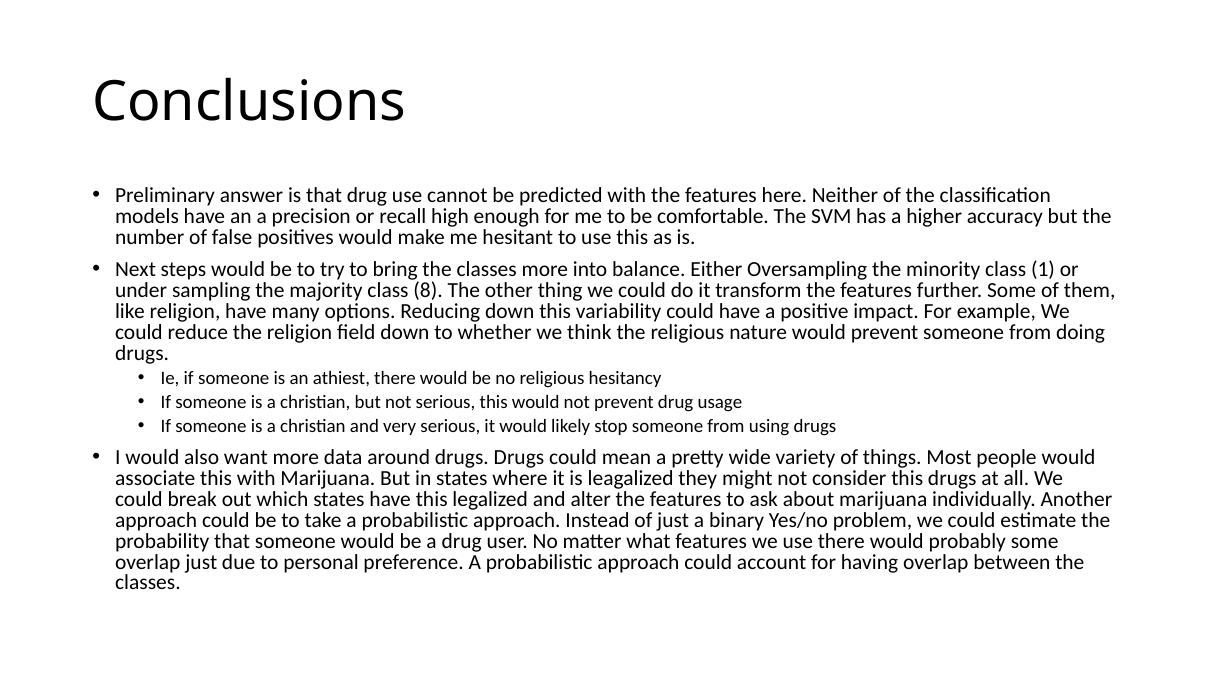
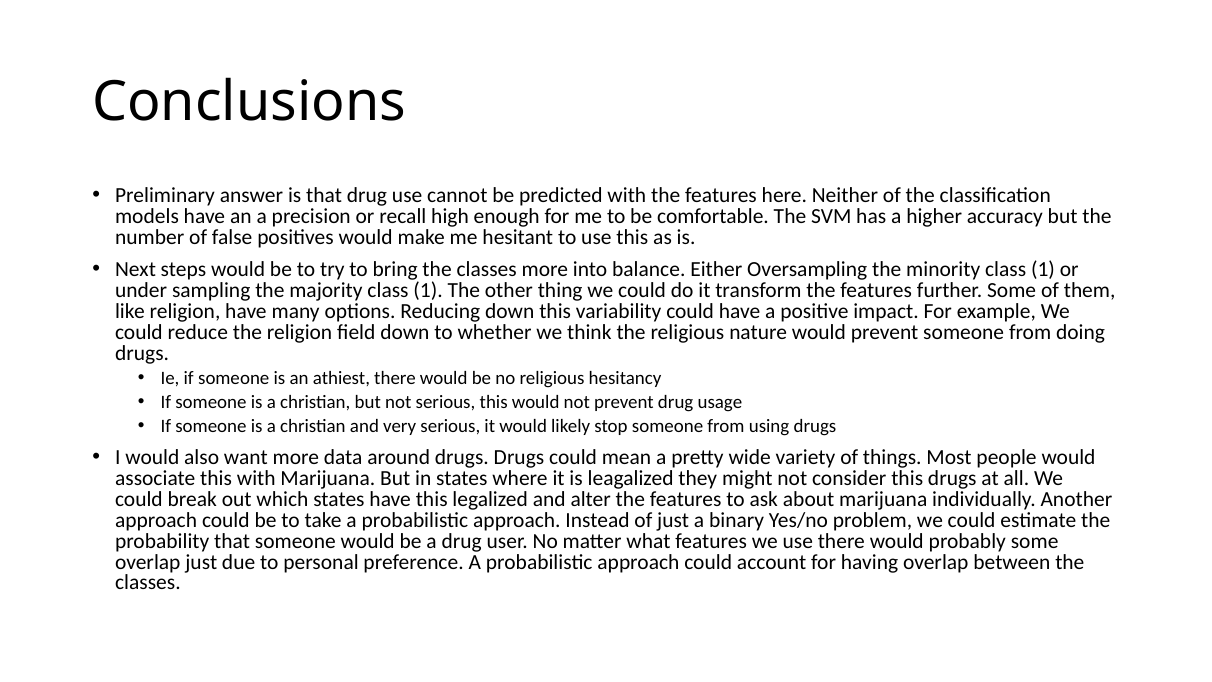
majority class 8: 8 -> 1 (428, 290)
